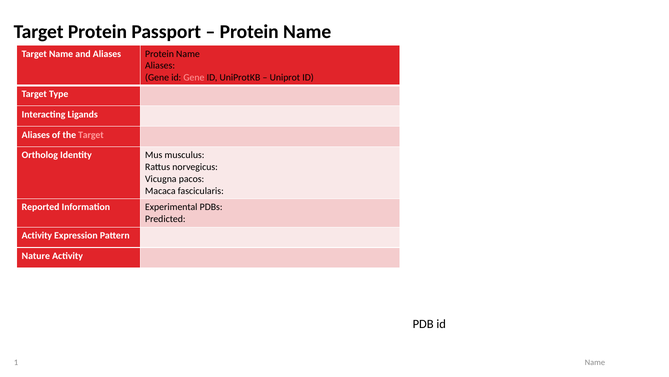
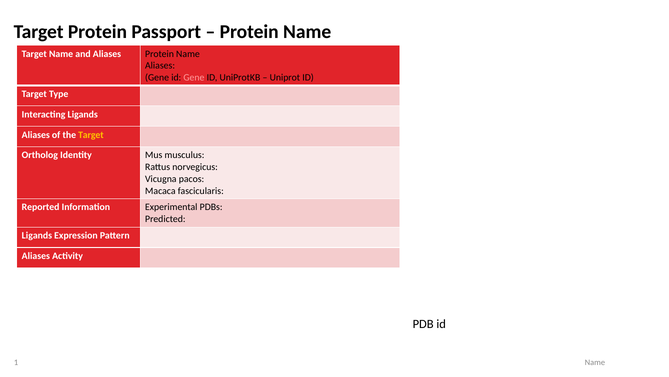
Target colour: pink -> yellow (91, 135)
Activity: Activity -> Ligands (37, 235)
Nature: Nature -> Aliases (36, 256)
